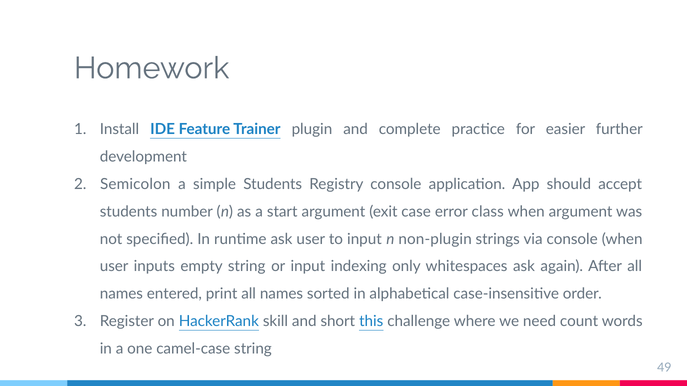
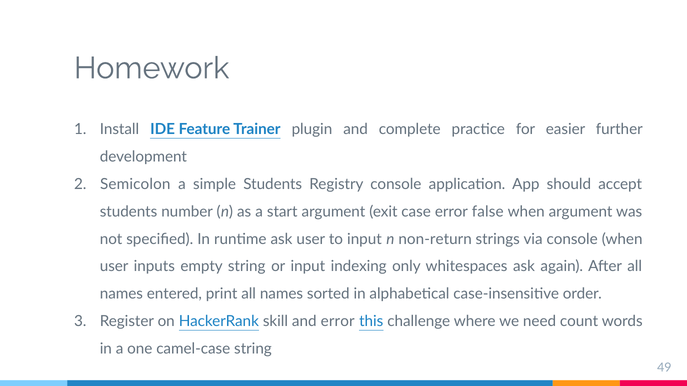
class: class -> false (488, 212)
non-plugin: non-plugin -> non-return (435, 239)
and short: short -> error (338, 322)
